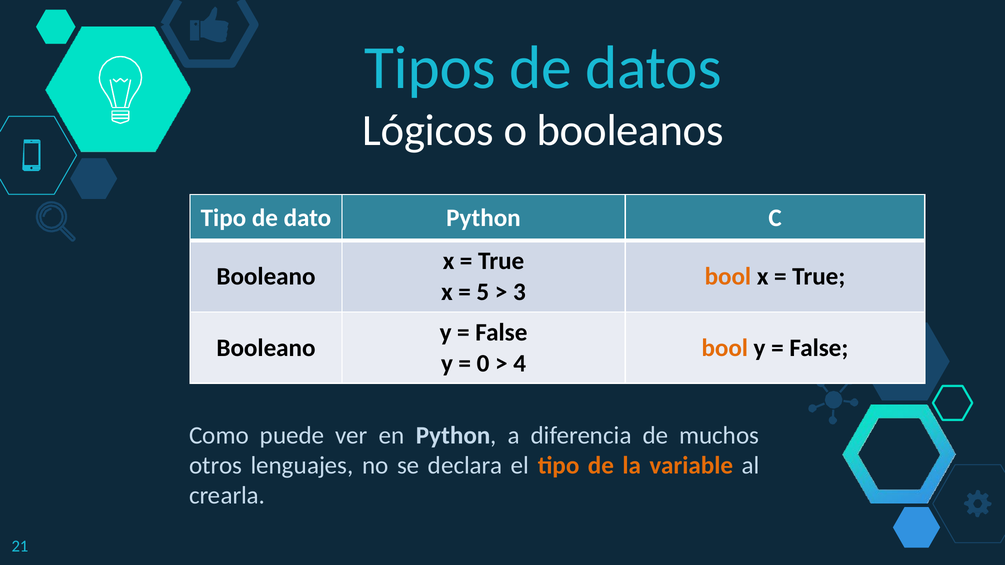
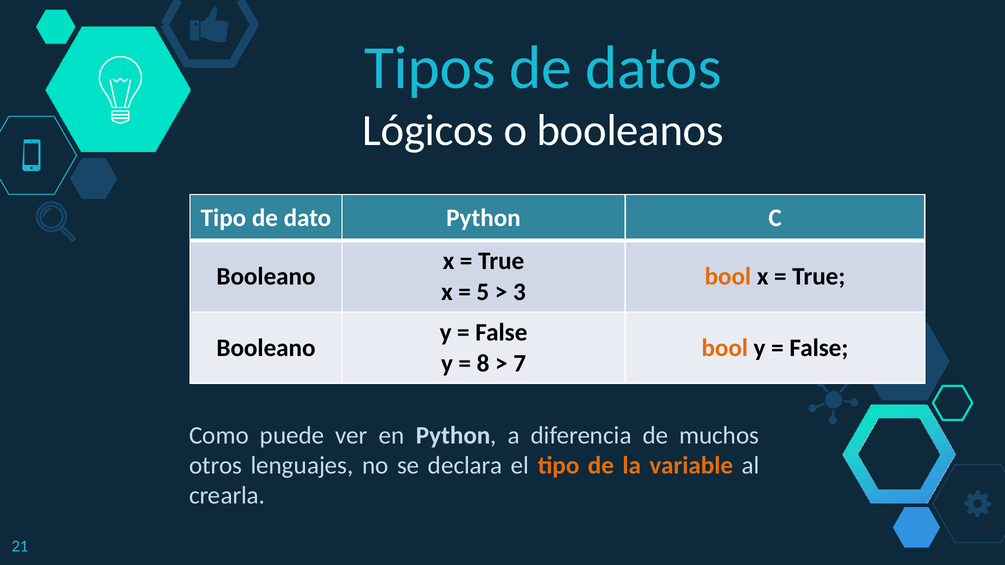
0: 0 -> 8 (483, 363)
4: 4 -> 7 (520, 363)
